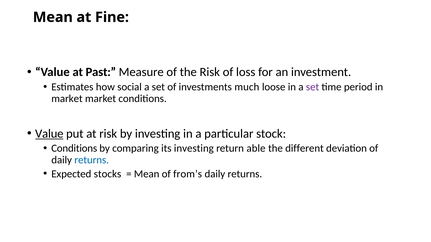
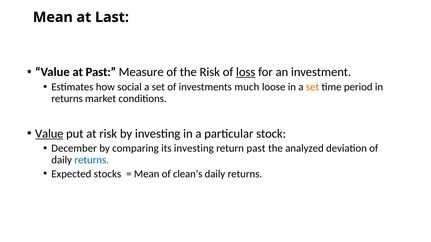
Fine: Fine -> Last (112, 17)
loss underline: none -> present (246, 72)
set colour: purple -> orange (313, 87)
market: market -> returns (67, 99)
Conditions: Conditions -> December (74, 149)
return able: able -> past (256, 149)
different: different -> analyzed (304, 149)
from’s: from’s -> clean’s (188, 174)
